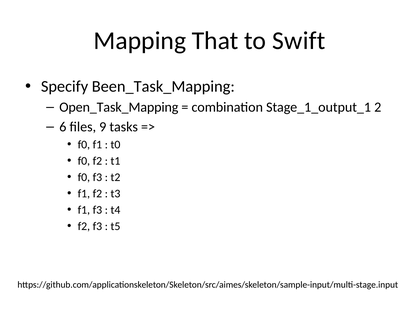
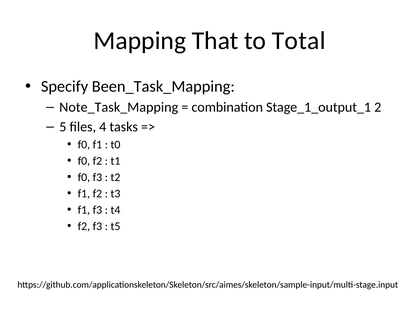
Swift: Swift -> Total (299, 41)
Open_Task_Mapping: Open_Task_Mapping -> Note_Task_Mapping (119, 107)
6: 6 -> 5 (63, 127)
9: 9 -> 4 (103, 127)
